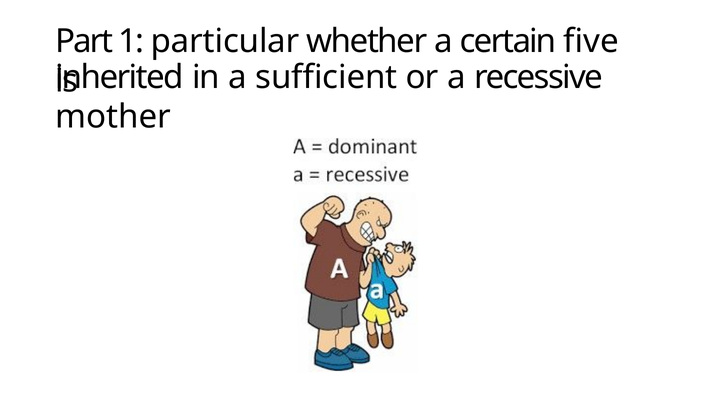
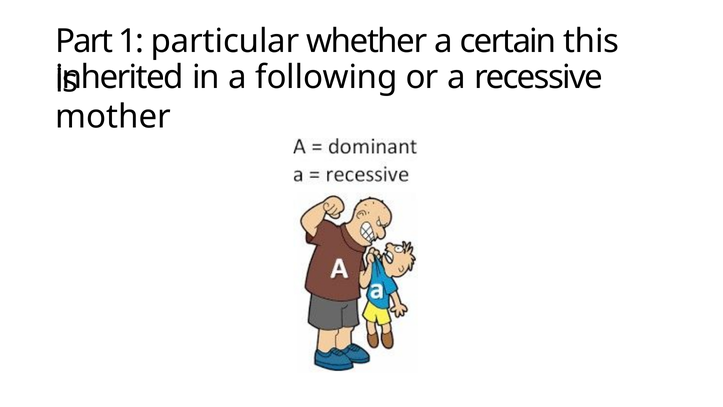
five: five -> this (591, 41)
sufficient: sufficient -> following (326, 77)
